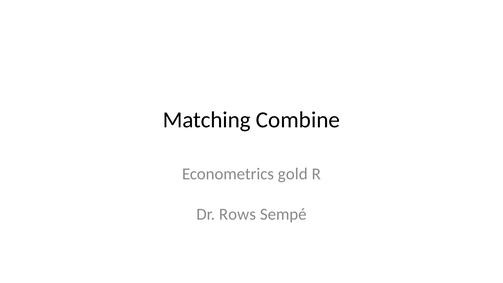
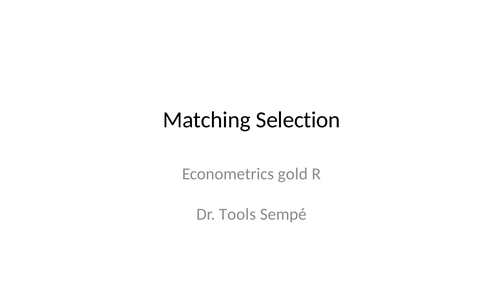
Combine: Combine -> Selection (298, 120)
Rows: Rows -> Tools (237, 214)
